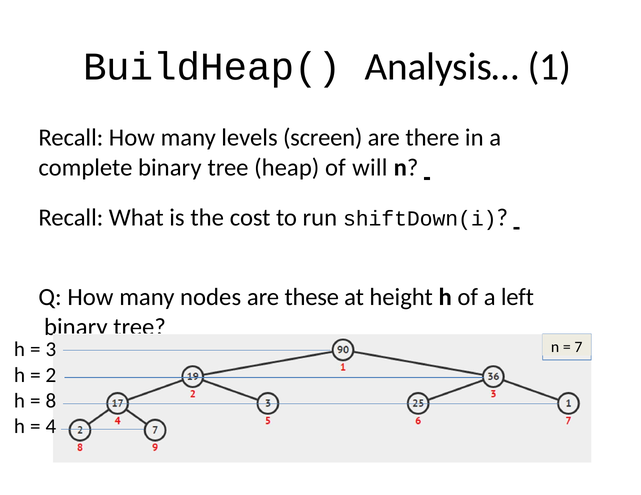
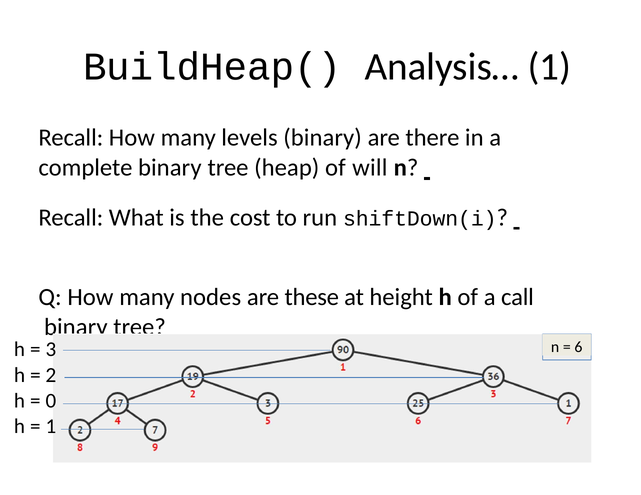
levels screen: screen -> binary (323, 138)
left: left -> call (517, 297)
7: 7 -> 6 (578, 347)
8: 8 -> 0 (51, 401)
4: 4 -> 1 (51, 427)
